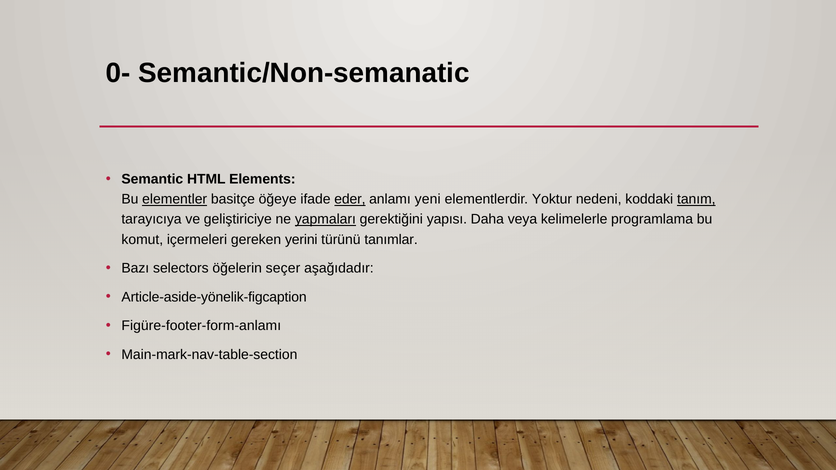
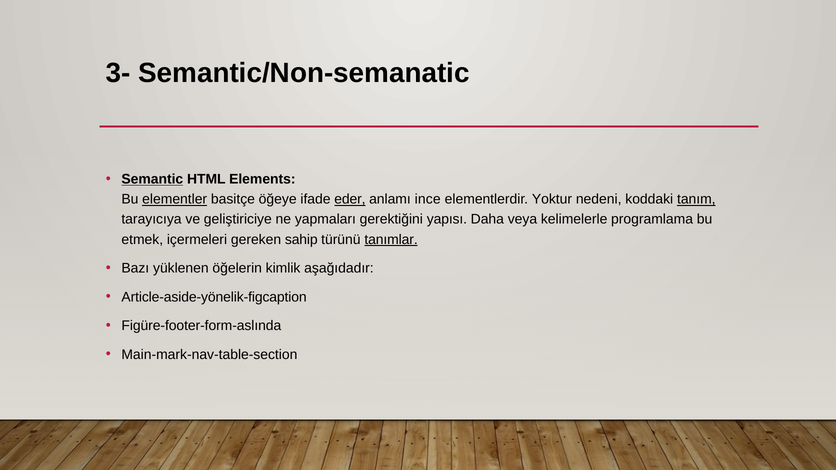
0-: 0- -> 3- (118, 73)
Semantic underline: none -> present (152, 179)
yeni: yeni -> ince (428, 199)
yapmaları underline: present -> none (325, 220)
komut: komut -> etmek (142, 240)
yerini: yerini -> sahip (301, 240)
tanımlar underline: none -> present (391, 240)
selectors: selectors -> yüklenen (181, 268)
seçer: seçer -> kimlik (283, 268)
Figüre-footer-form-anlamı: Figüre-footer-form-anlamı -> Figüre-footer-form-aslında (201, 326)
